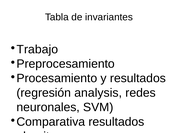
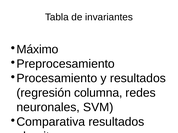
Trabajo: Trabajo -> Máximo (37, 50)
analysis: analysis -> columna (98, 93)
